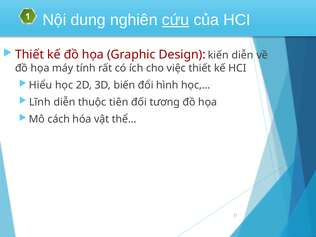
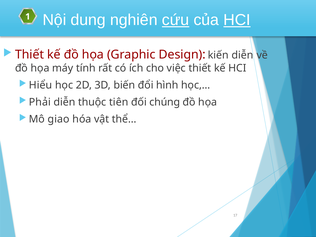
HCI underline: none -> present (237, 20)
Lĩnh: Lĩnh -> Phải (40, 102)
tương: tương -> chúng (165, 102)
cách: cách -> giao (59, 119)
